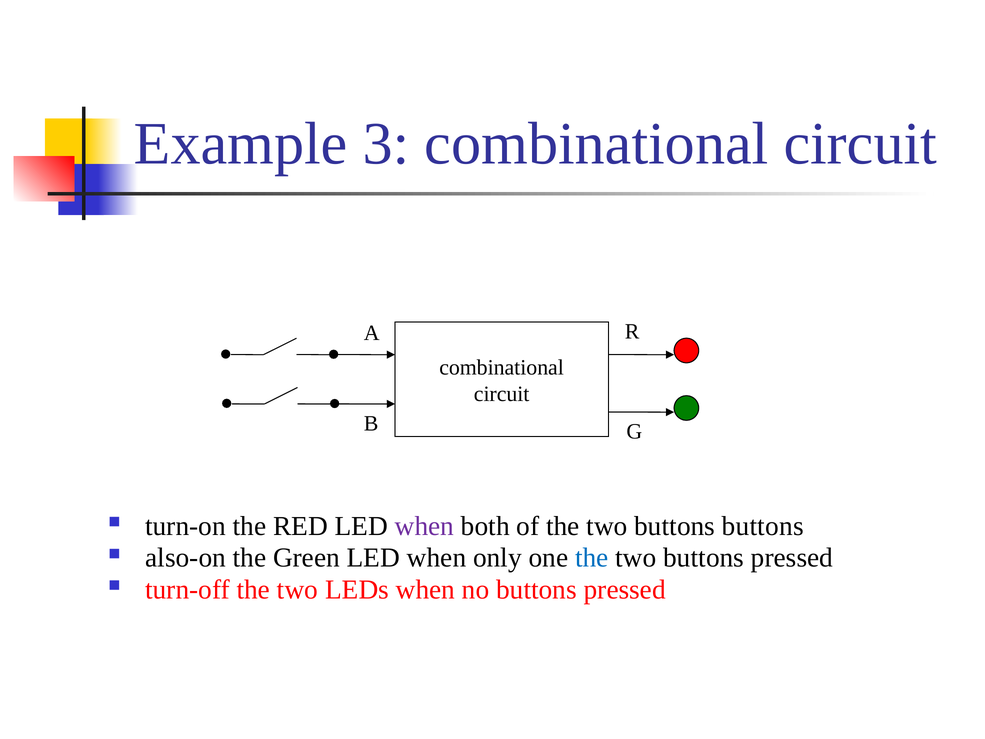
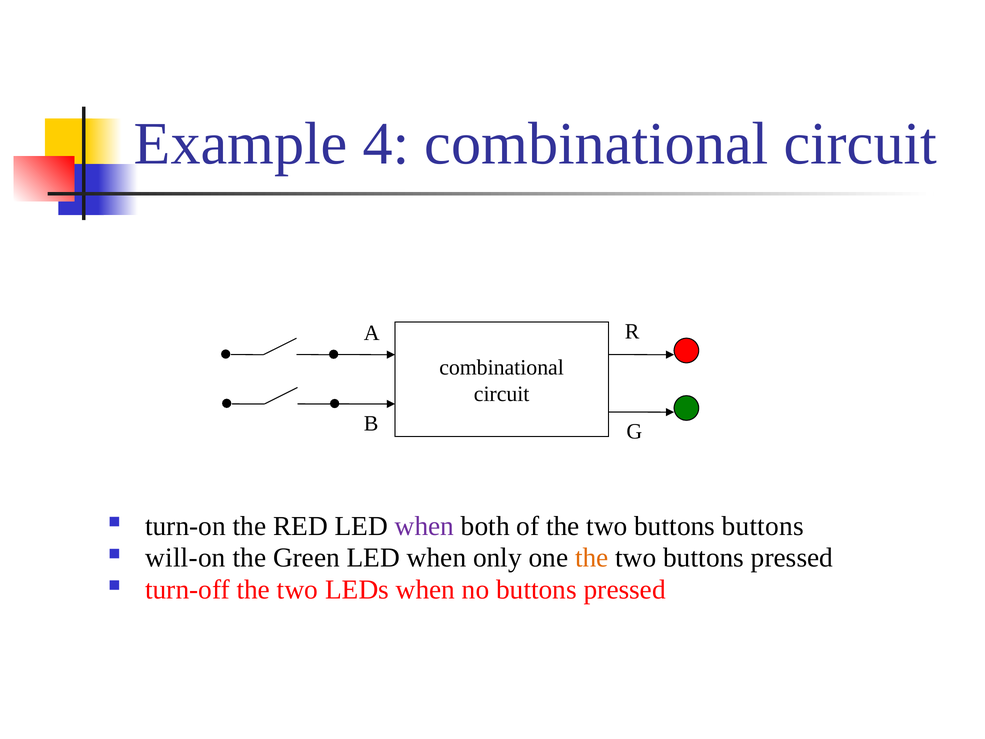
3: 3 -> 4 (386, 144)
also-on: also-on -> will-on (185, 558)
the colour: blue -> orange (592, 558)
